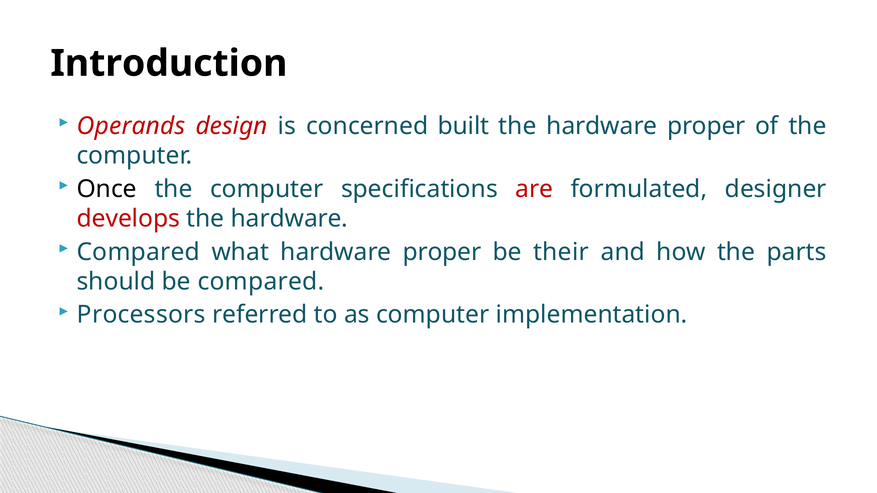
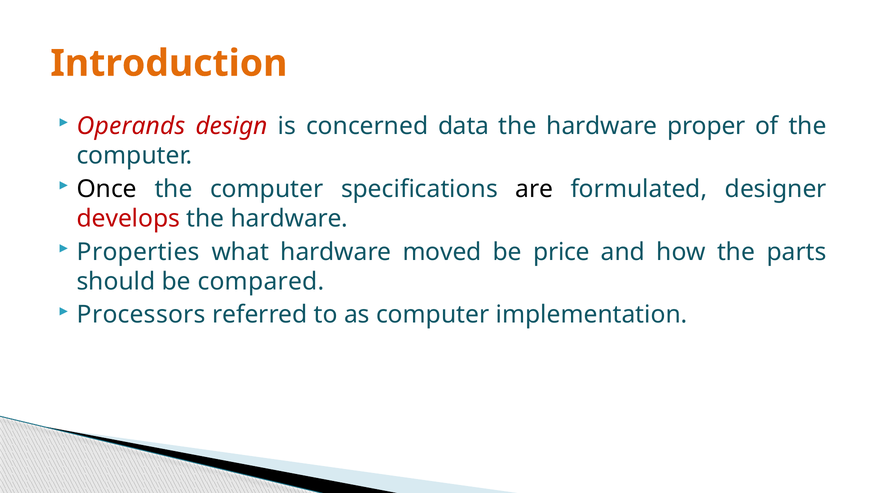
Introduction colour: black -> orange (169, 63)
built: built -> data (464, 126)
are colour: red -> black (534, 189)
Compared: Compared -> Properties (138, 252)
what hardware proper: proper -> moved (442, 252)
their: their -> price (561, 252)
